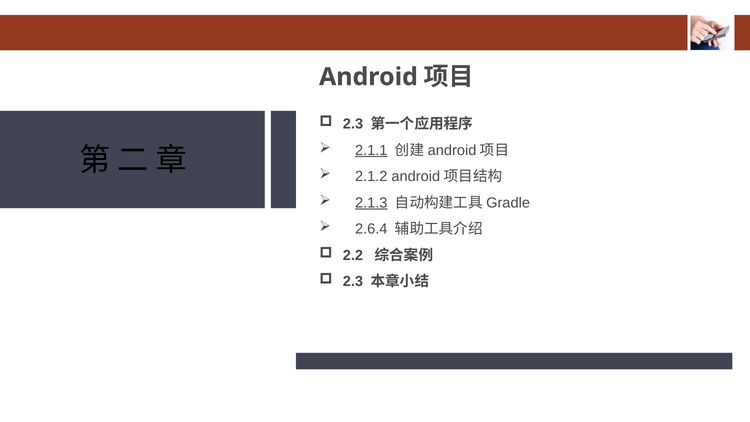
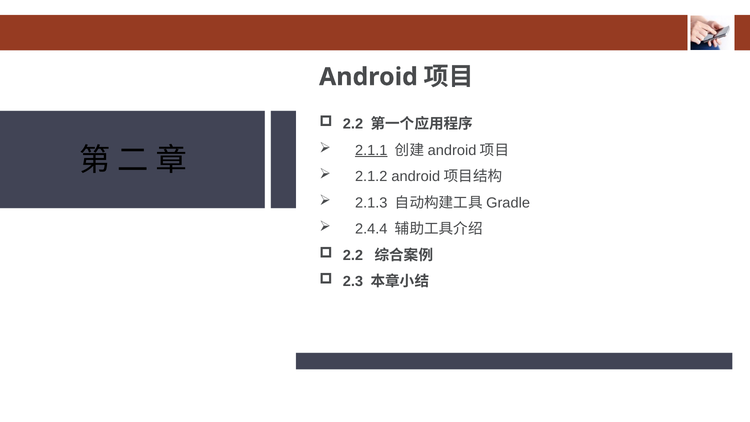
2.3: 2.3 -> 2.2 (353, 124)
2.1.3 underline: present -> none (371, 203)
2.6.4: 2.6.4 -> 2.4.4 (371, 229)
